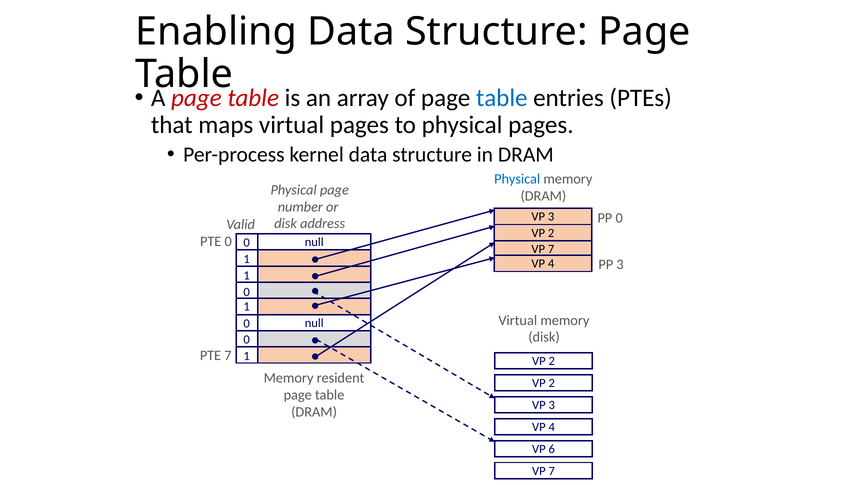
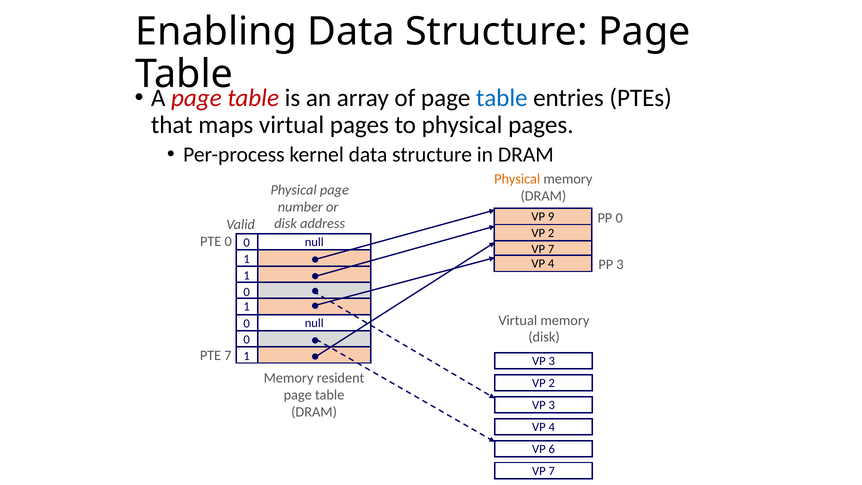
Physical colour: blue -> orange (517, 179)
3: 3 -> 9 (551, 217)
2: 2 -> 3 (552, 361)
